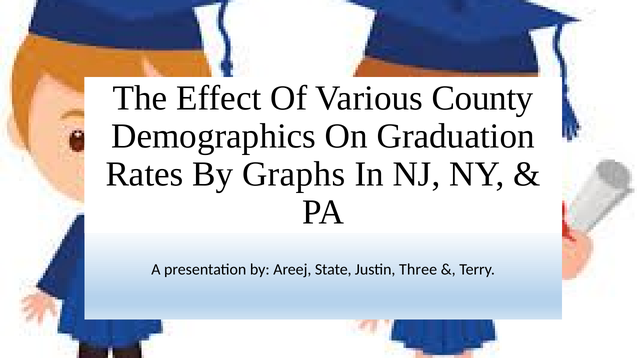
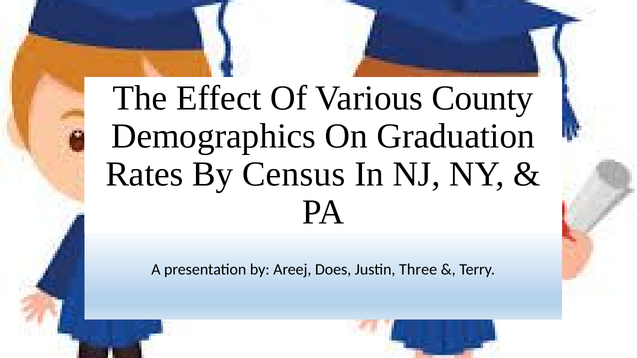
Graphs: Graphs -> Census (294, 174)
State: State -> Does (333, 270)
